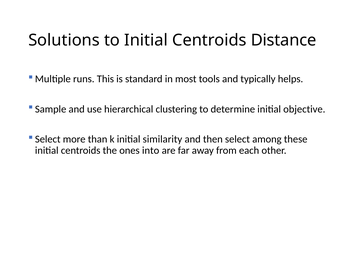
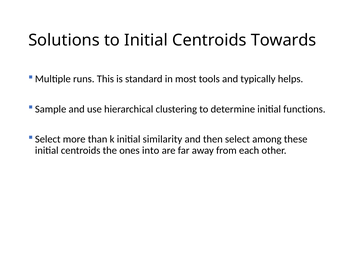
Distance: Distance -> Towards (284, 40)
objective: objective -> functions (304, 109)
